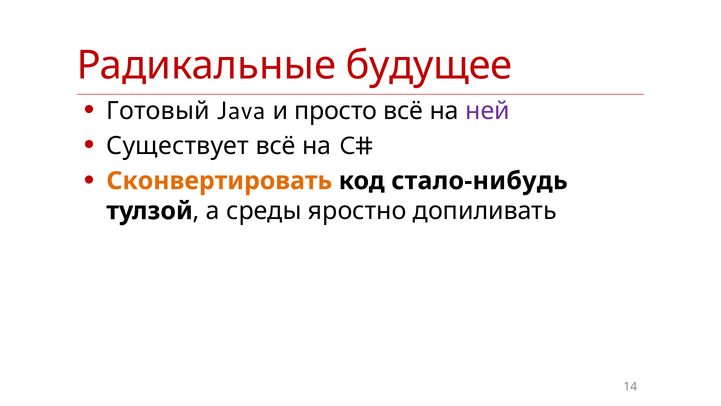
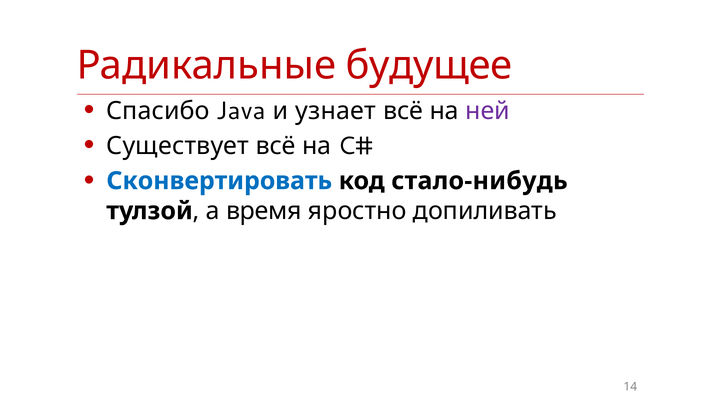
Готовый: Готовый -> Спасибо (158, 111)
просто: просто -> узнает (336, 111)
Сконвертировать colour: orange -> blue (219, 181)
среды: среды -> время (264, 211)
